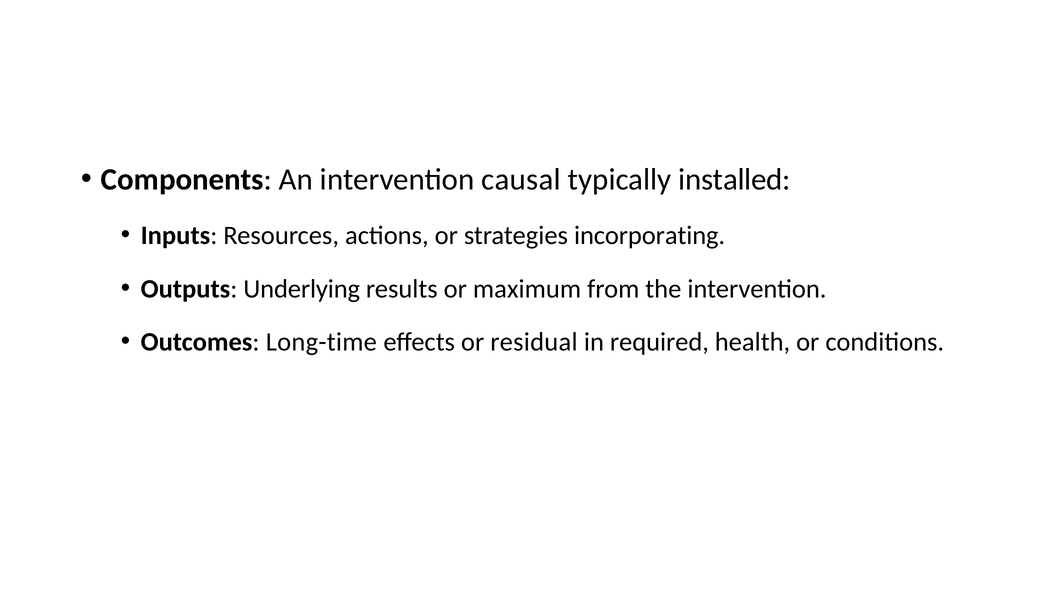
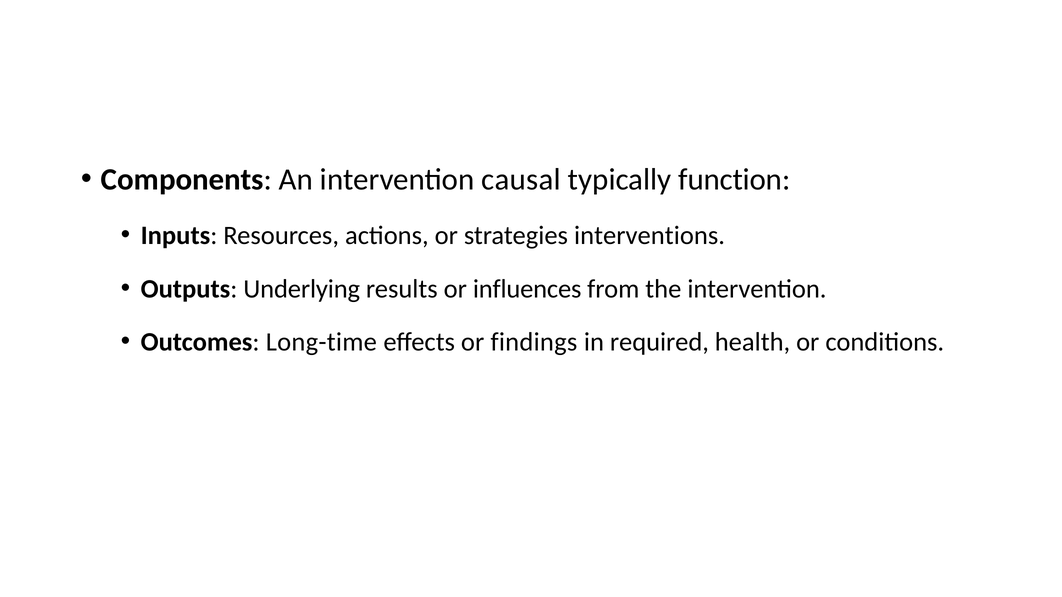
installed: installed -> function (734, 180)
incorporating: incorporating -> interventions (650, 236)
maximum: maximum -> influences (527, 289)
residual: residual -> findings (534, 342)
